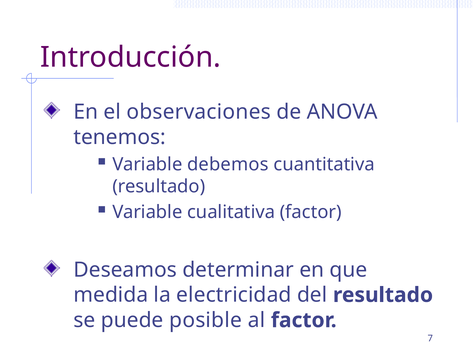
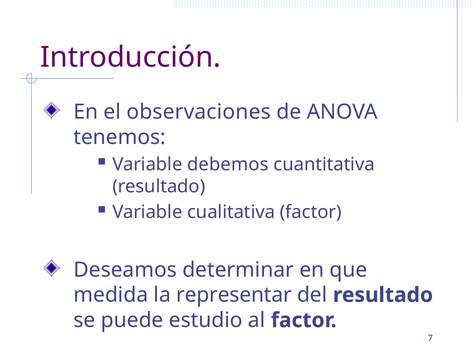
electricidad: electricidad -> representar (234, 295)
posible: posible -> estudio (206, 320)
